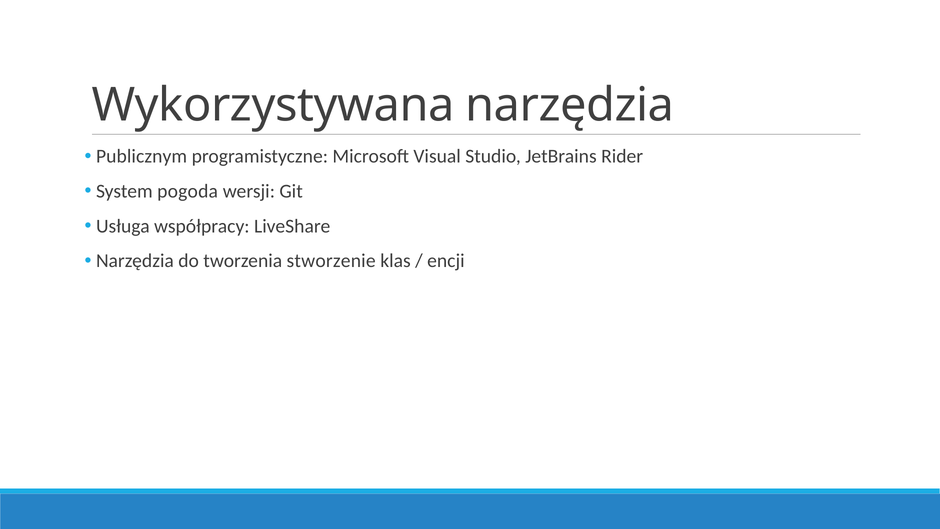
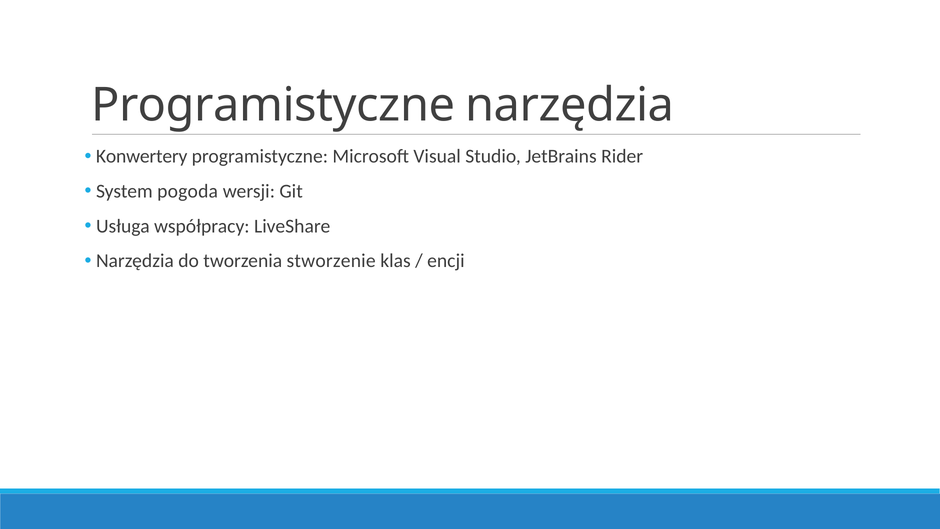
Wykorzystywana: Wykorzystywana -> Programistyczne (273, 105)
Publicznym: Publicznym -> Konwertery (142, 156)
